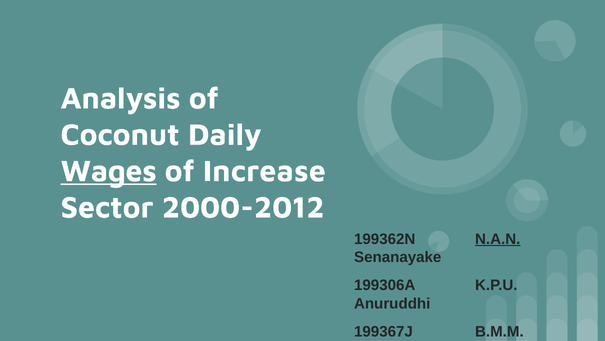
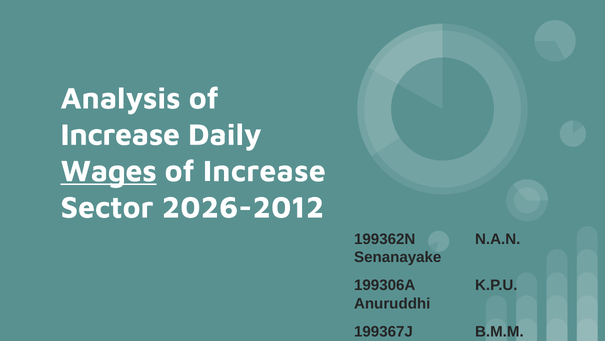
Coconut: Coconut -> Increase (120, 135)
2000-2012: 2000-2012 -> 2026-2012 (243, 207)
N.A.N underline: present -> none (498, 239)
